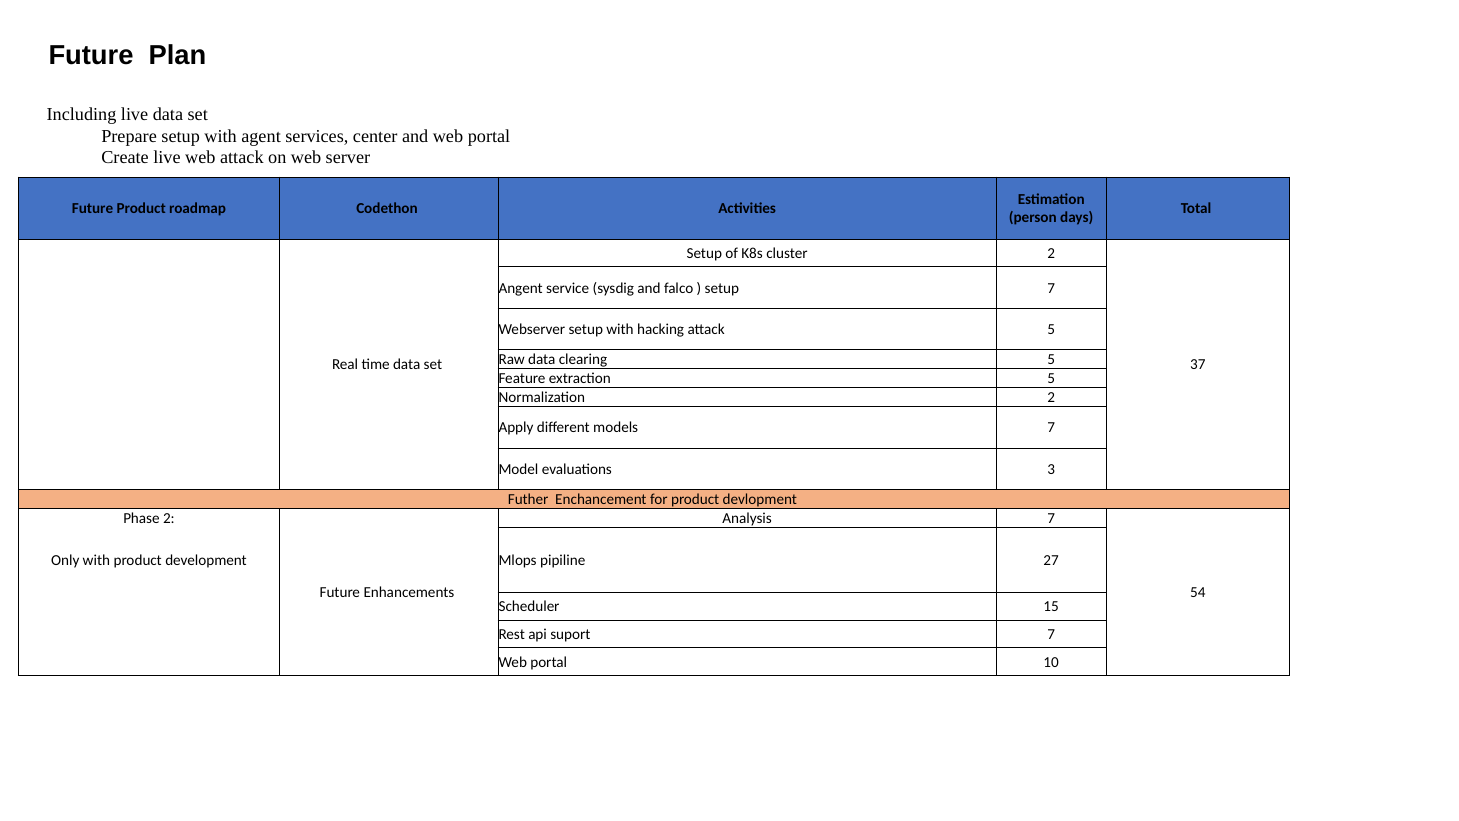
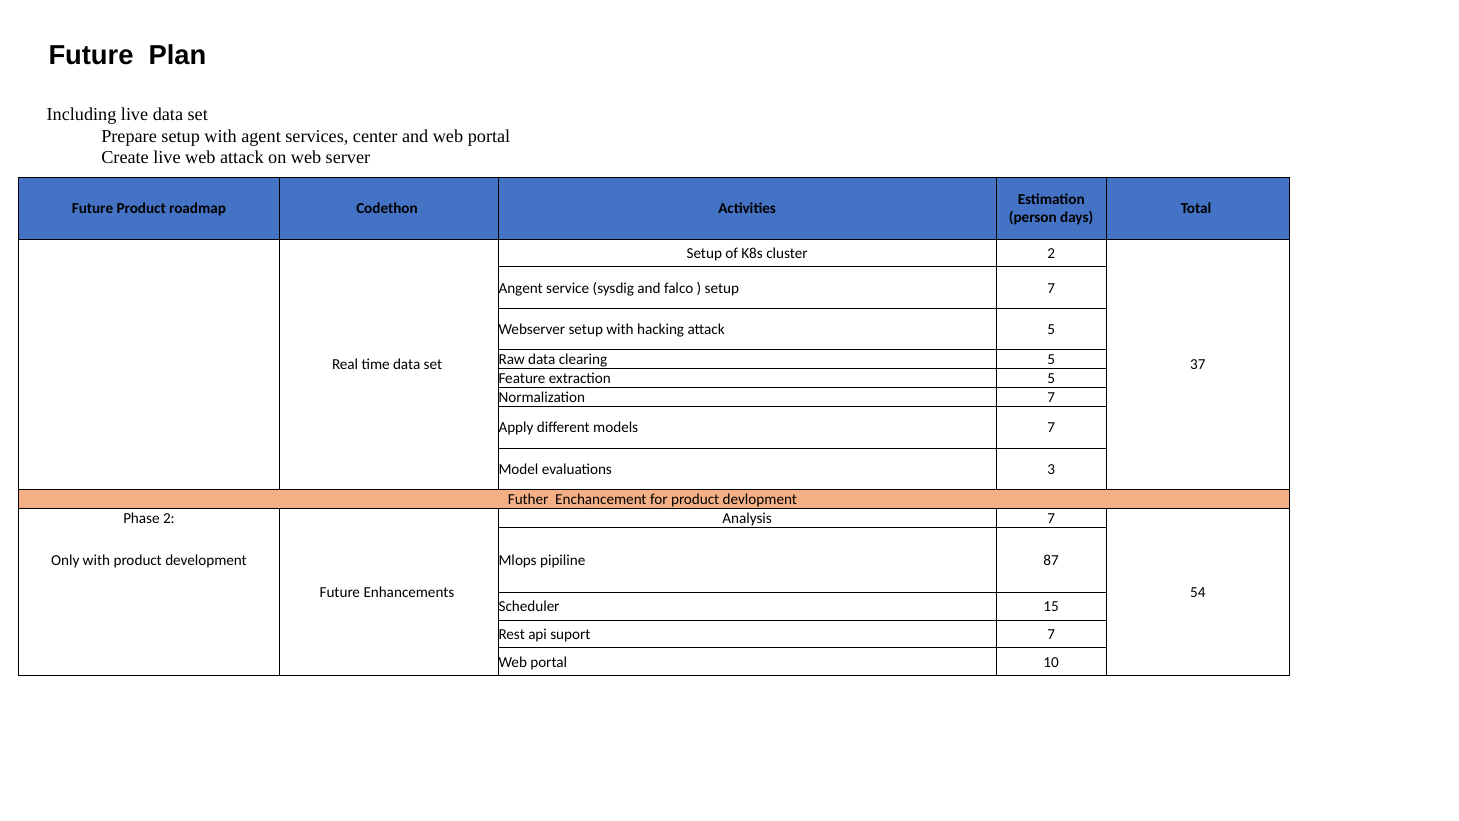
Normalization 2: 2 -> 7 (1051, 398)
27: 27 -> 87 (1051, 560)
